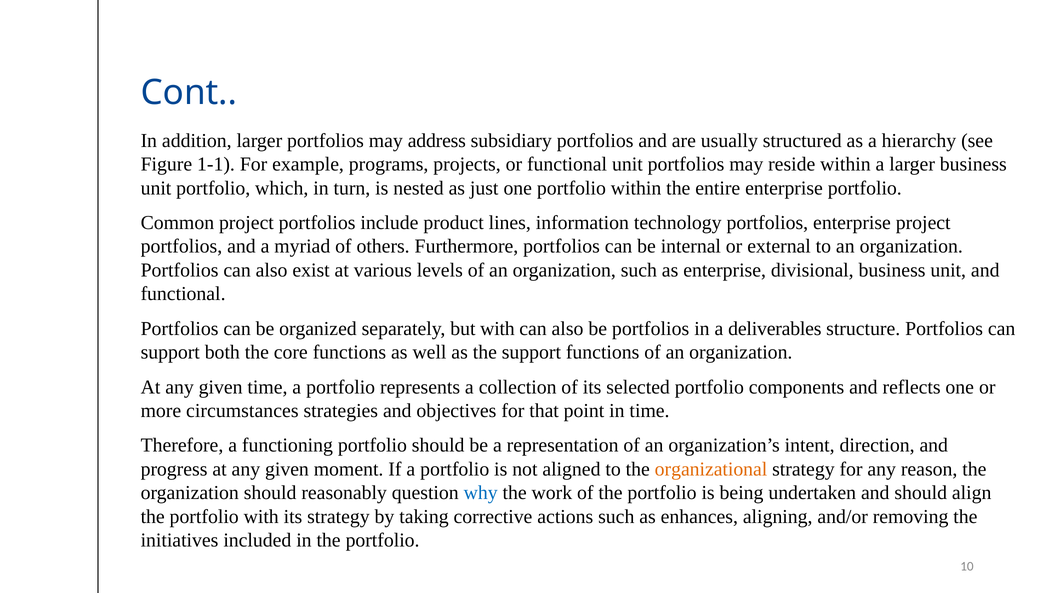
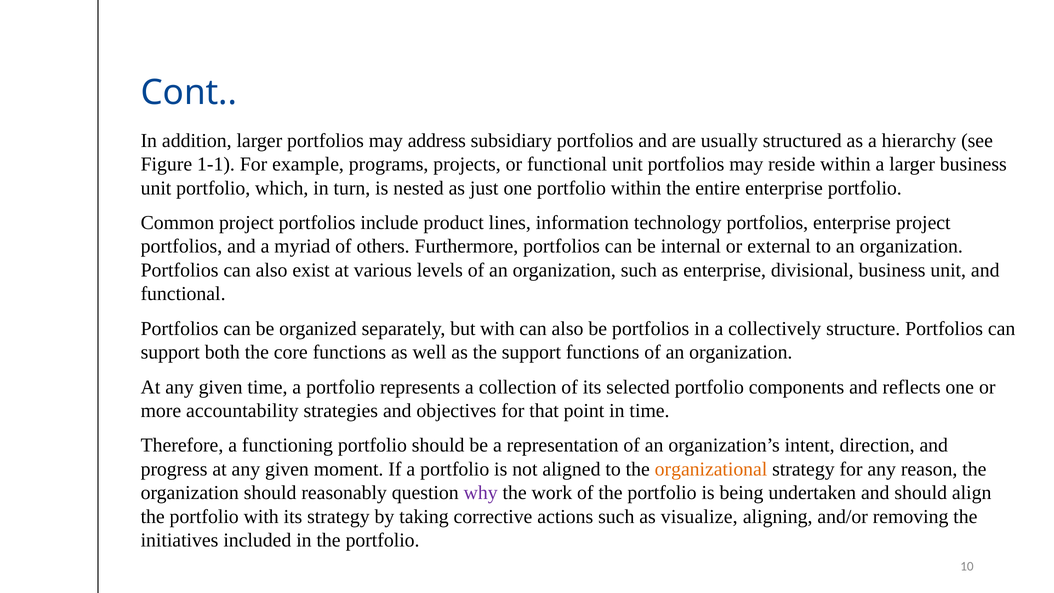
deliverables: deliverables -> collectively (775, 329)
circumstances: circumstances -> accountability (242, 411)
why colour: blue -> purple (481, 493)
enhances: enhances -> visualize (699, 517)
